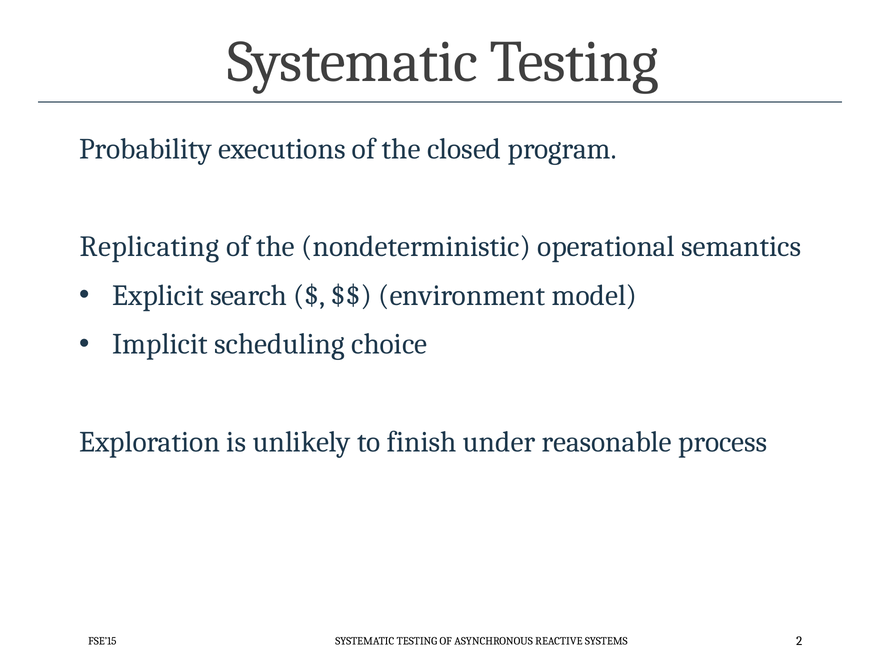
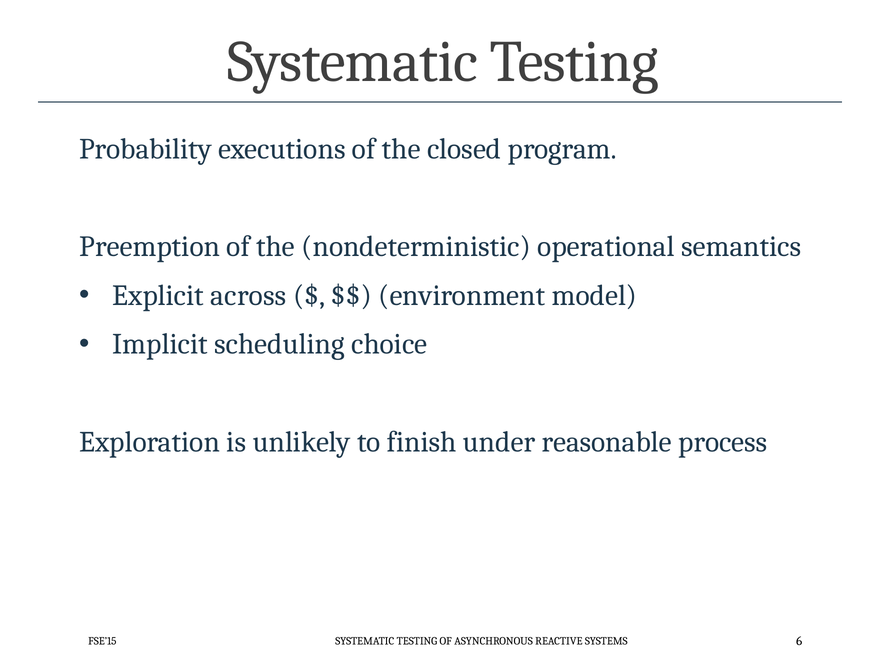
Replicating: Replicating -> Preemption (150, 247)
search: search -> across (248, 296)
2: 2 -> 6 (799, 642)
